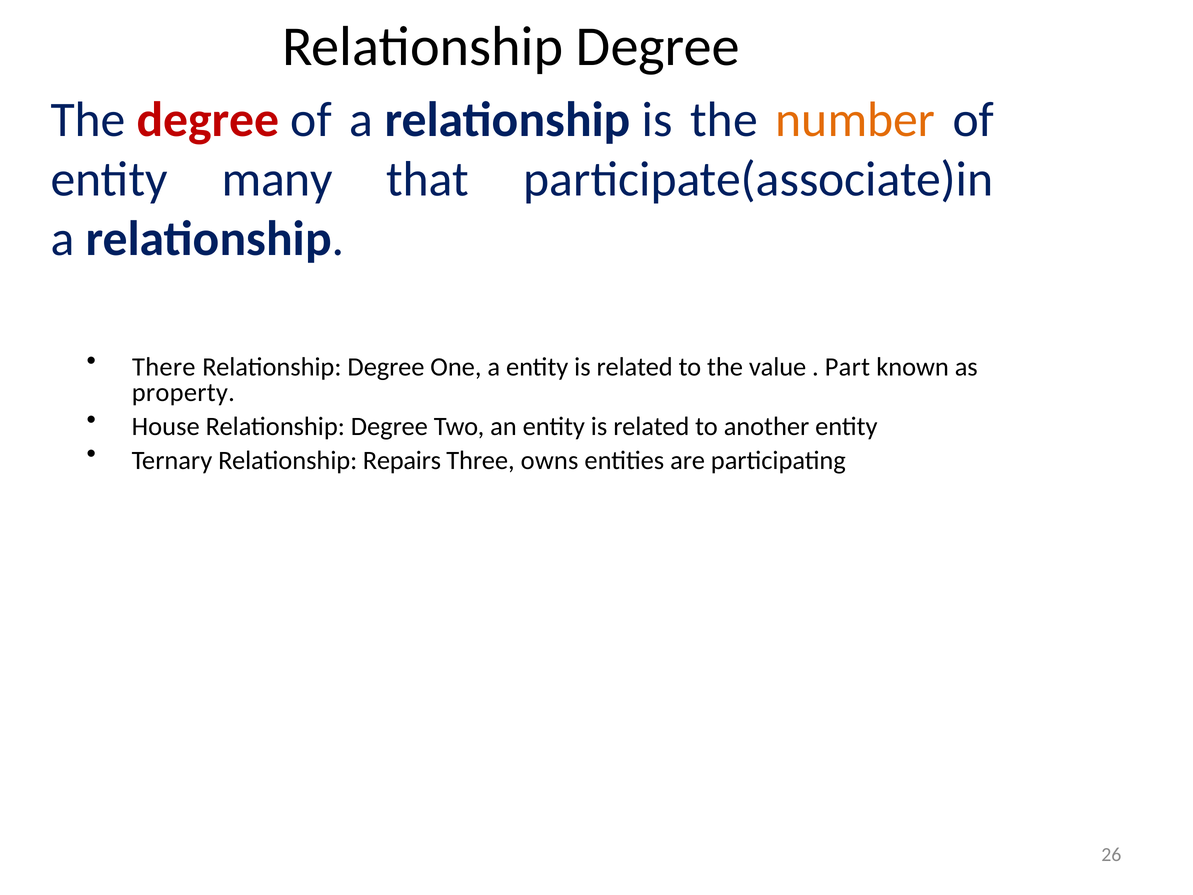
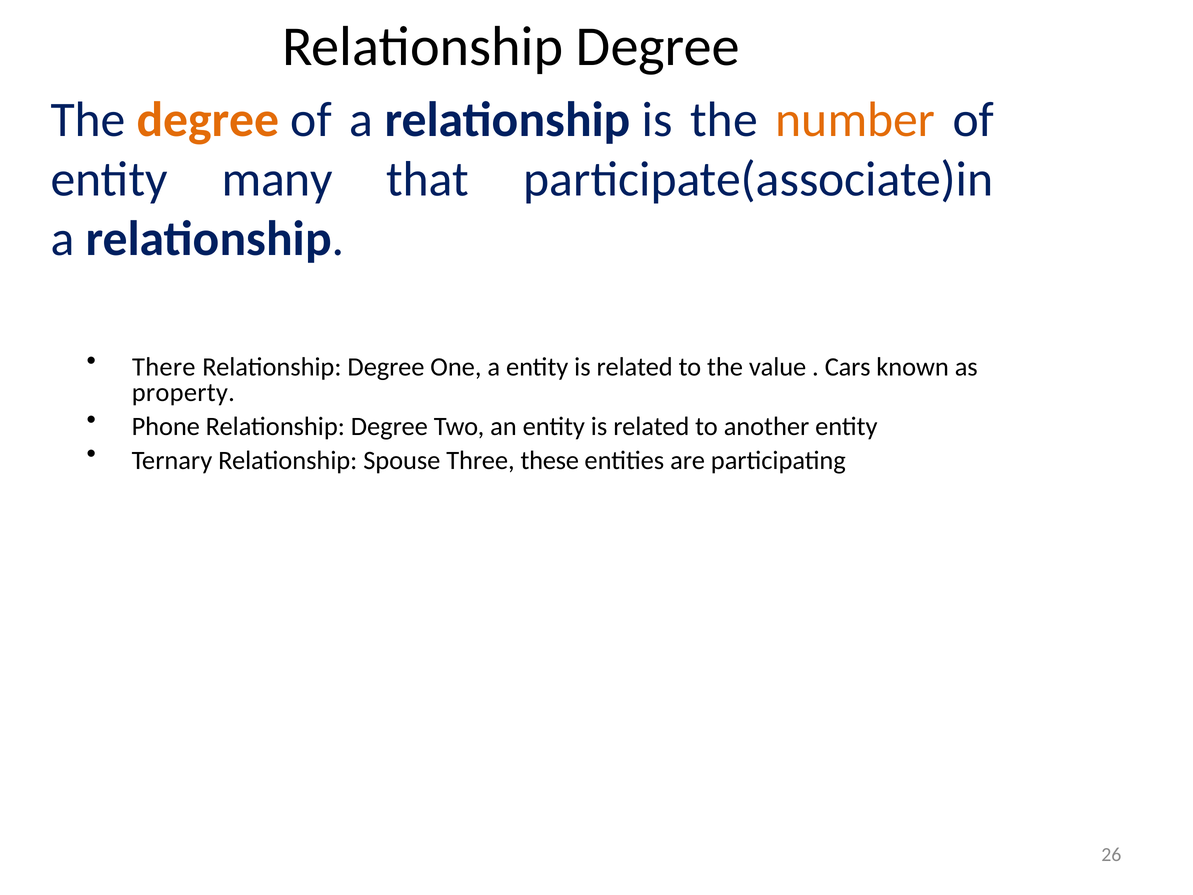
degree colour: red -> orange (208, 120)
Part: Part -> Cars (848, 367)
House: House -> Phone (166, 426)
Repairs: Repairs -> Spouse (402, 460)
owns: owns -> these (550, 460)
